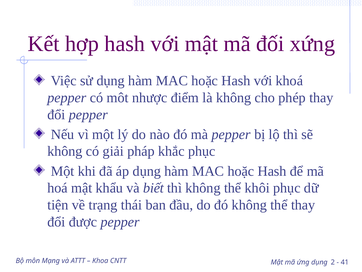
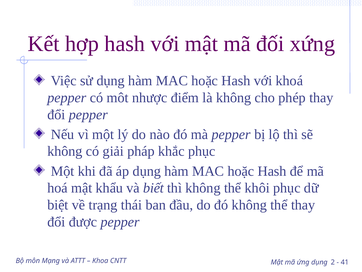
tiện: tiện -> biệt (58, 205)
